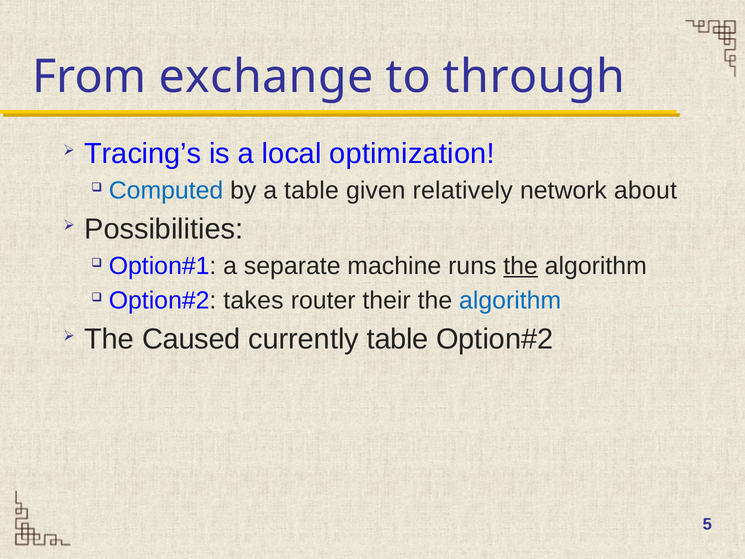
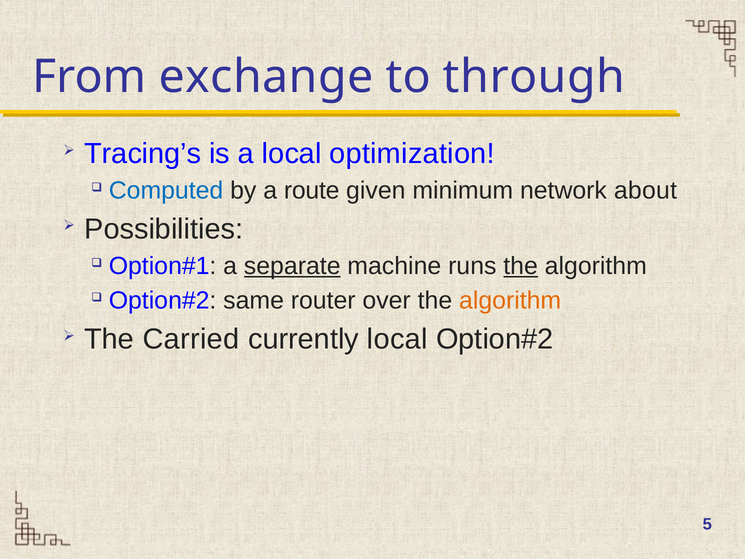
a table: table -> route (312, 191)
relatively: relatively -> minimum (463, 191)
separate underline: none -> present (292, 266)
takes: takes -> same (254, 301)
their: their -> over (387, 301)
algorithm colour: blue -> orange (510, 301)
Caused: Caused -> Carried (191, 339)
currently table: table -> local (397, 339)
